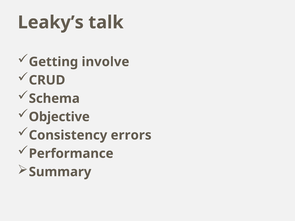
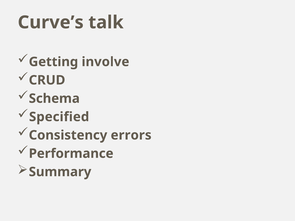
Leaky’s: Leaky’s -> Curve’s (51, 22)
Objective: Objective -> Specified (59, 117)
